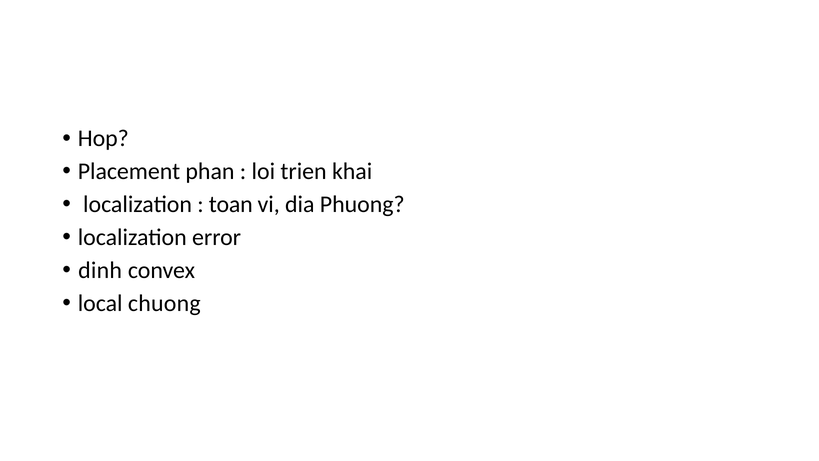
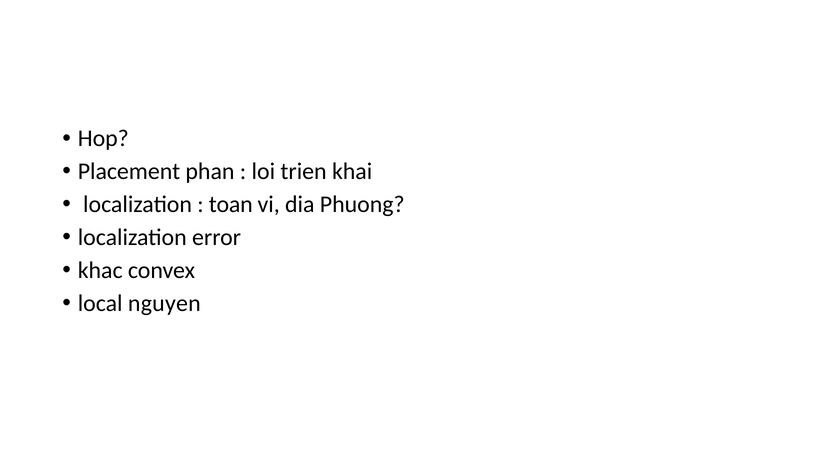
dinh: dinh -> khac (100, 270)
chuong: chuong -> nguyen (164, 303)
